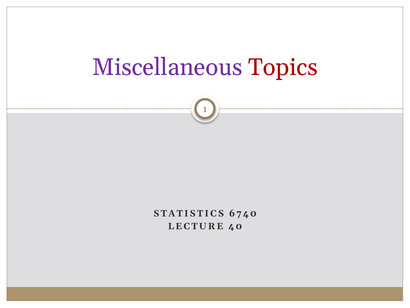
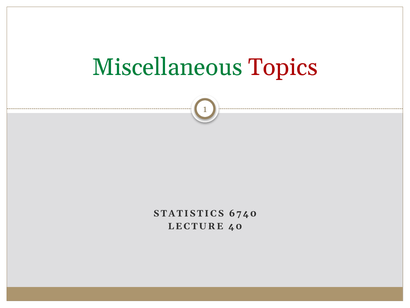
Miscellaneous colour: purple -> green (167, 67)
